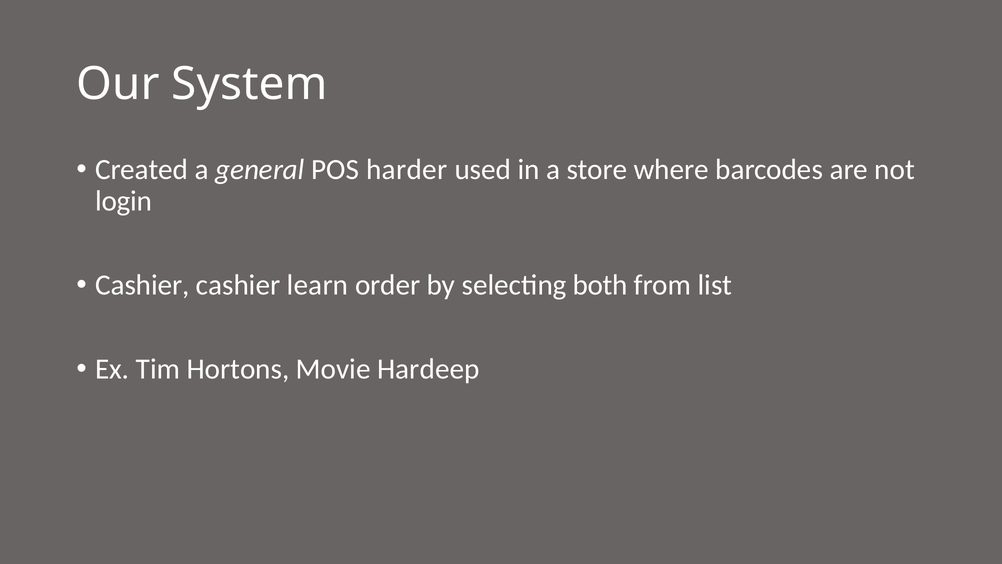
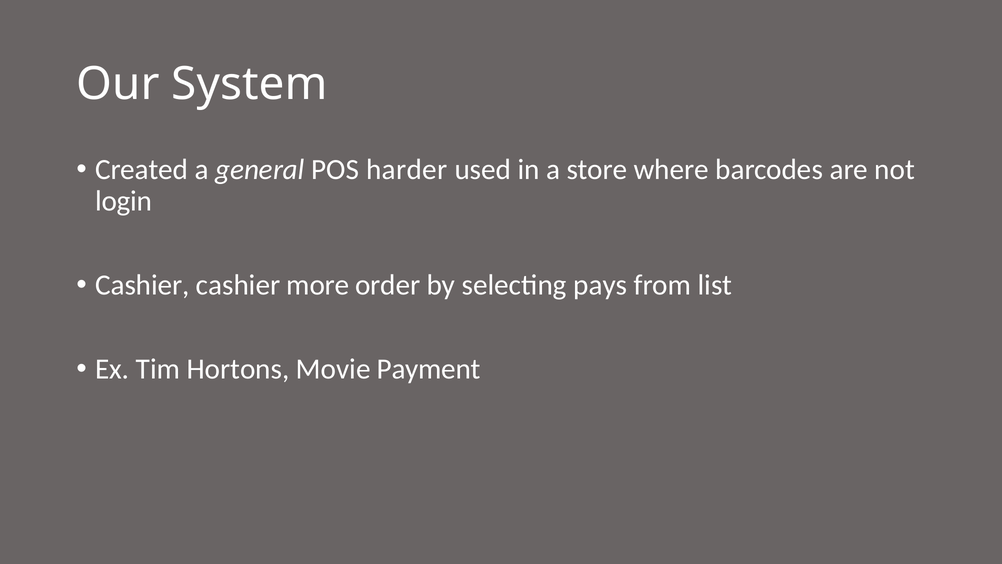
learn: learn -> more (318, 285)
both: both -> pays (600, 285)
Hardeep: Hardeep -> Payment (429, 369)
